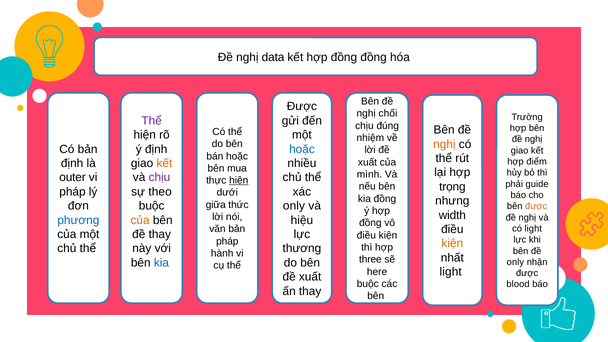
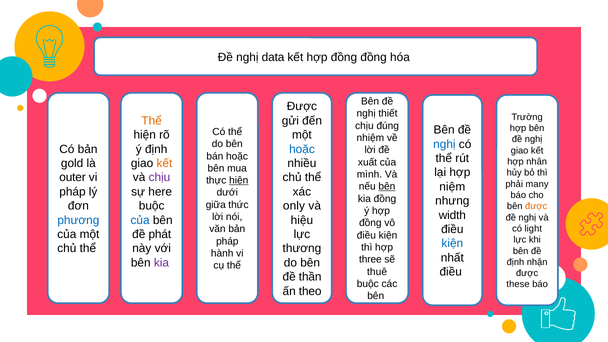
chối: chối -> thiết (388, 114)
Thể colour: purple -> orange (152, 121)
nghị colour: orange -> blue (444, 144)
điểm: điểm -> nhân (537, 162)
định: định -> gold (72, 163)
guide: guide -> many (537, 184)
trọng: trọng -> niệm (452, 187)
bên underline: none -> present (387, 187)
theo: theo -> here (160, 192)
của colour: orange -> blue (140, 220)
đề thay: thay -> phát (160, 234)
kiện colour: orange -> blue (452, 244)
kia colour: blue -> purple (161, 263)
only: only -> định (515, 262)
light: light -> điều (451, 272)
here: here -> thuê (377, 272)
xuất: xuất -> thần (310, 277)
blood: blood -> these (518, 284)
ấn thay: thay -> theo (310, 291)
